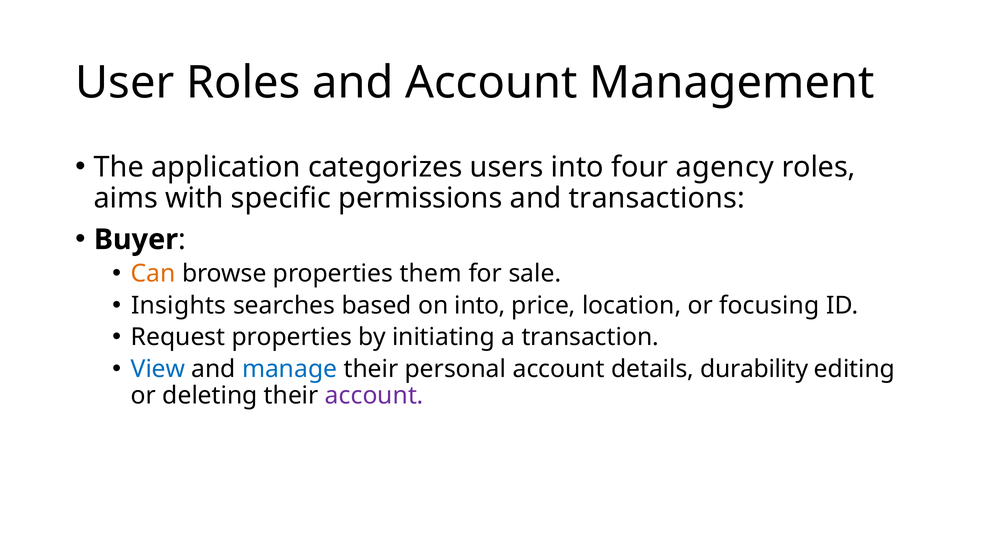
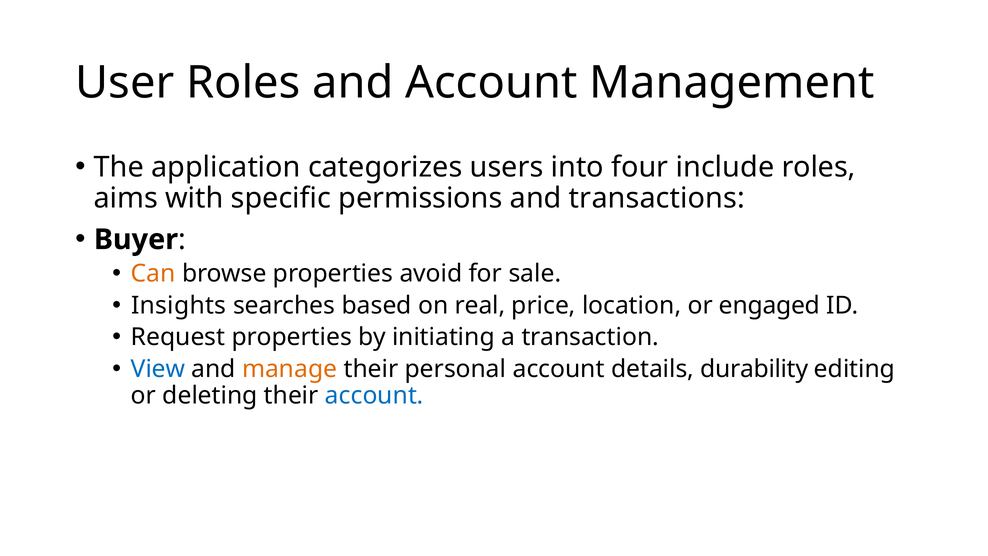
agency: agency -> include (725, 167)
them: them -> avoid (431, 273)
on into: into -> real (480, 305)
focusing: focusing -> engaged (770, 305)
manage colour: blue -> orange (290, 369)
account colour: purple -> blue (374, 396)
